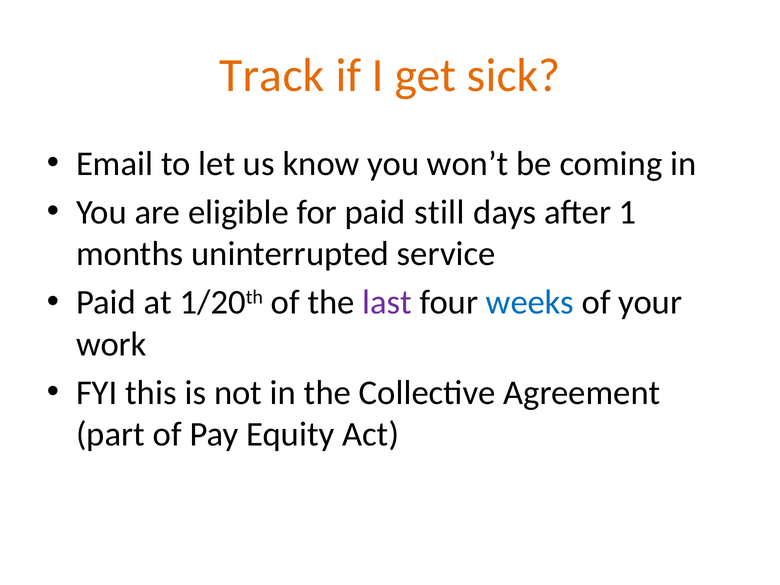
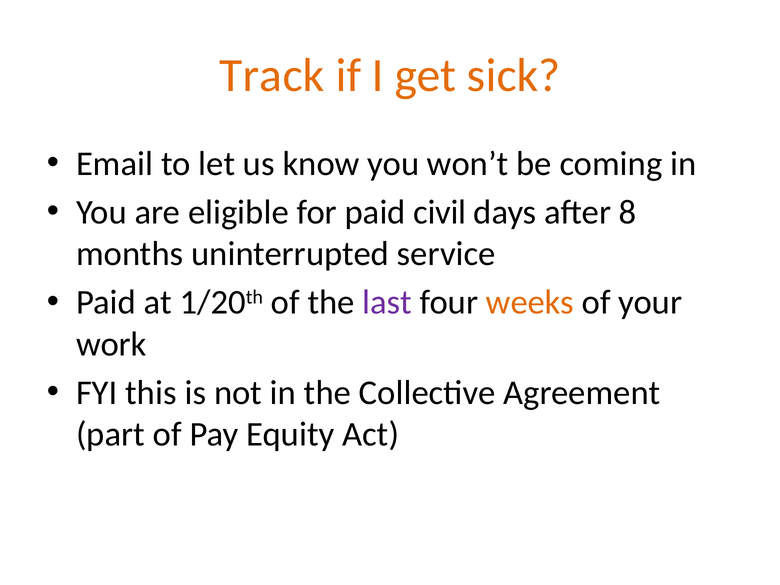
still: still -> civil (440, 212)
1: 1 -> 8 (628, 212)
weeks colour: blue -> orange (530, 302)
